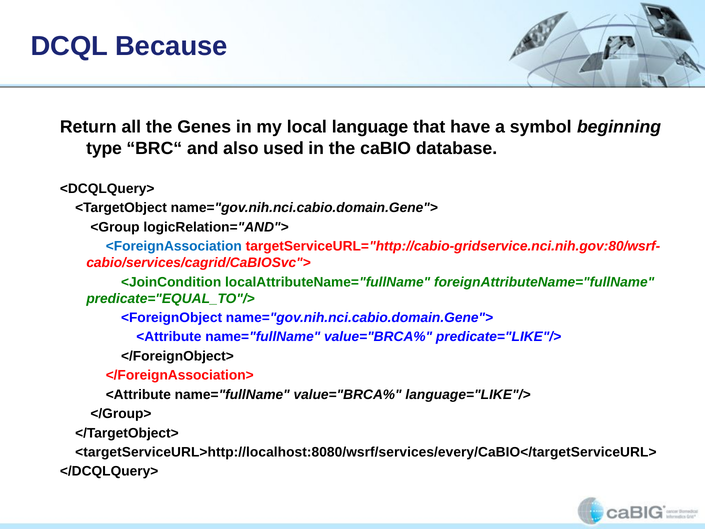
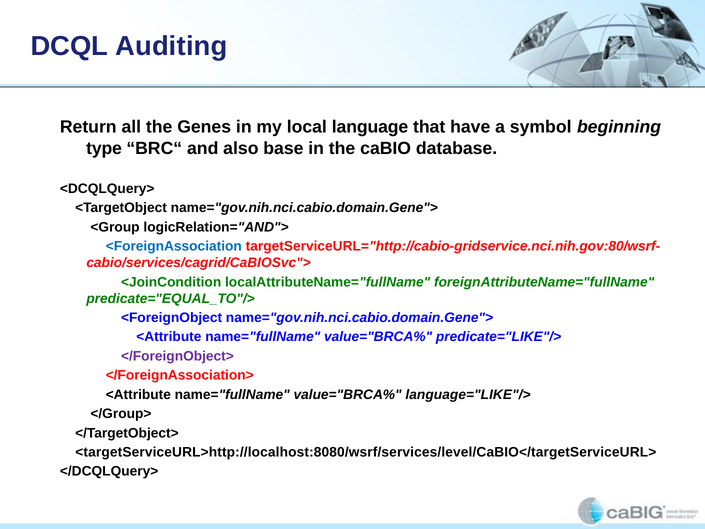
Because: Because -> Auditing (171, 46)
used: used -> base (283, 148)
</ForeignObject> colour: black -> purple (177, 356)
<targetServiceURL>http://localhost:8080/wsrf/services/every/CaBIO</targetServiceURL>: <targetServiceURL>http://localhost:8080/wsrf/services/every/CaBIO</targetServiceURL> -> <targetServiceURL>http://localhost:8080/wsrf/services/level/CaBIO</targetServiceURL> (366, 452)
